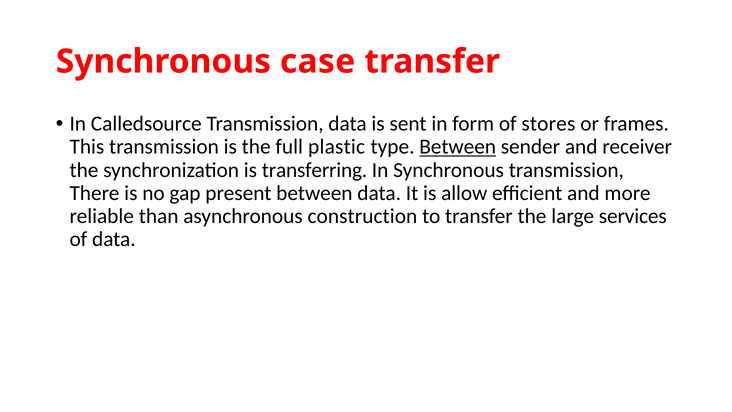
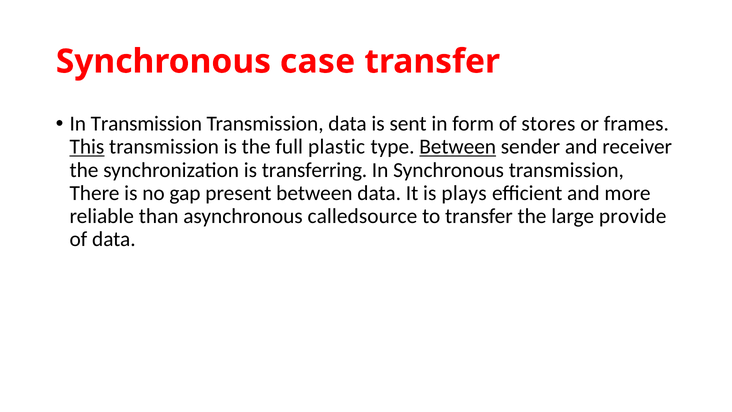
In Calledsource: Calledsource -> Transmission (146, 124)
This underline: none -> present (87, 147)
allow: allow -> plays (464, 193)
construction: construction -> calledsource (362, 216)
services: services -> provide (633, 216)
